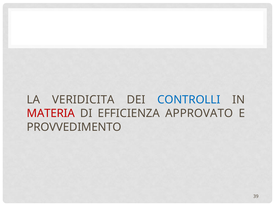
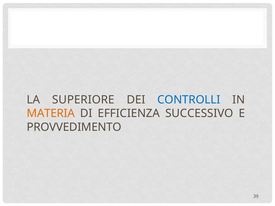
VERIDICITA: VERIDICITA -> SUPERIORE (83, 100)
MATERIA colour: red -> orange (51, 114)
APPROVATO: APPROVATO -> SUCCESSIVO (199, 114)
